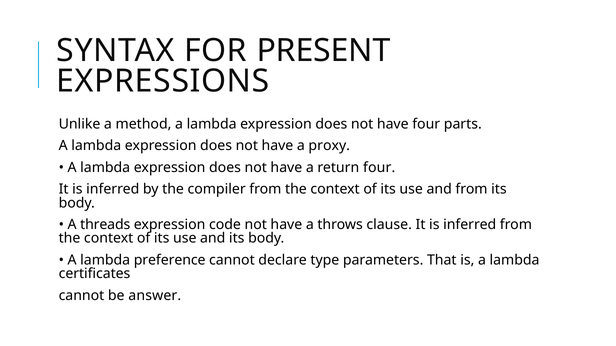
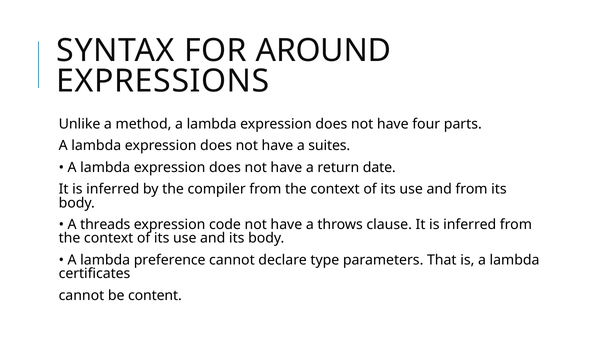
PRESENT: PRESENT -> AROUND (324, 51)
proxy: proxy -> suites (329, 146)
return four: four -> date (379, 168)
answer: answer -> content (155, 296)
